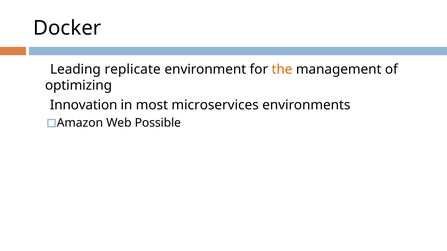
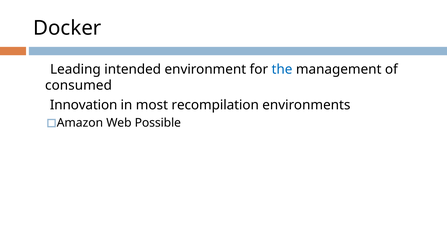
replicate: replicate -> intended (133, 69)
the colour: orange -> blue (282, 69)
optimizing: optimizing -> consumed (78, 86)
microservices: microservices -> recompilation (215, 105)
